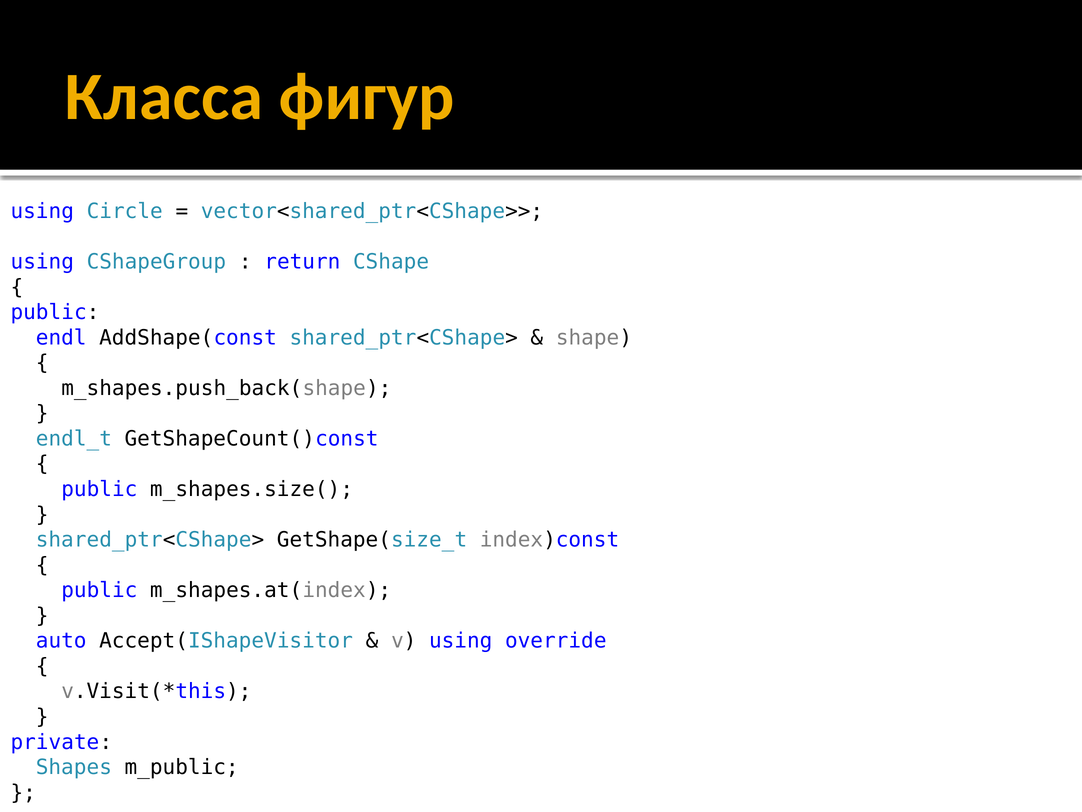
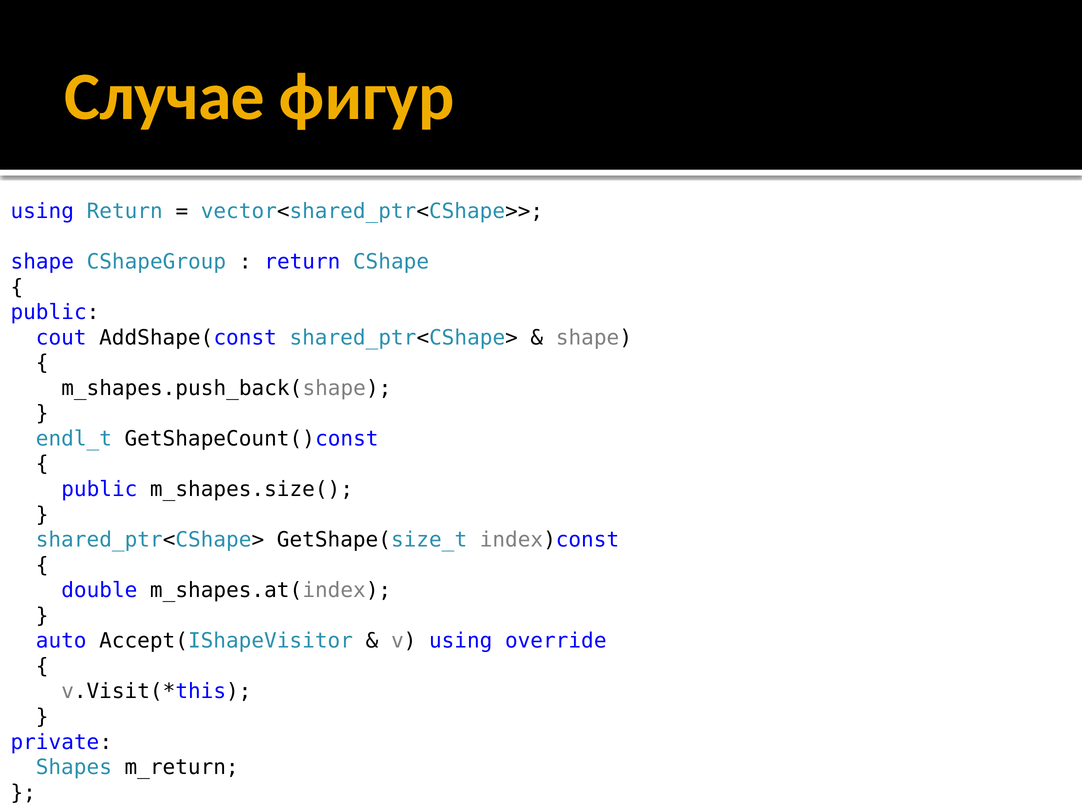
Класса: Класса -> Случае (165, 97)
using Circle: Circle -> Return (125, 211)
using: using -> shape (42, 262)
endl: endl -> cout (61, 337)
public: public -> double (99, 590)
m_public: m_public -> m_return (182, 767)
